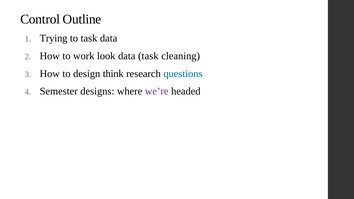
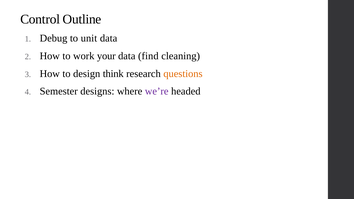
Trying: Trying -> Debug (54, 38)
to task: task -> unit (89, 38)
look: look -> your (106, 56)
data task: task -> find (148, 56)
questions colour: blue -> orange (183, 74)
